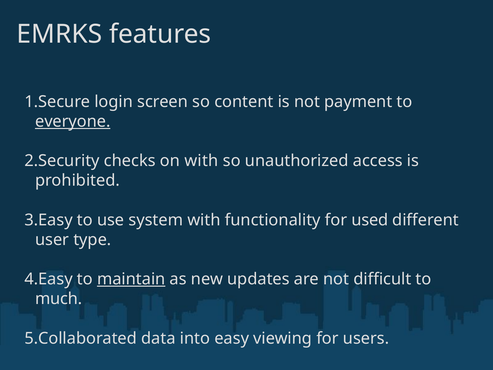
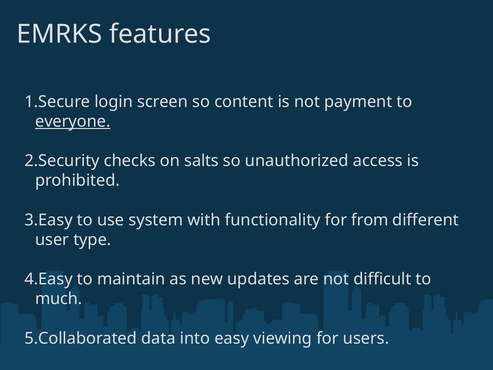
on with: with -> salts (202, 161)
used: used -> from (370, 220)
maintain underline: present -> none (131, 279)
